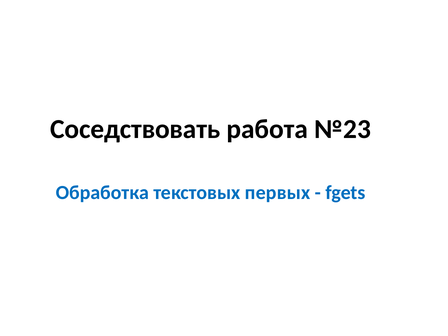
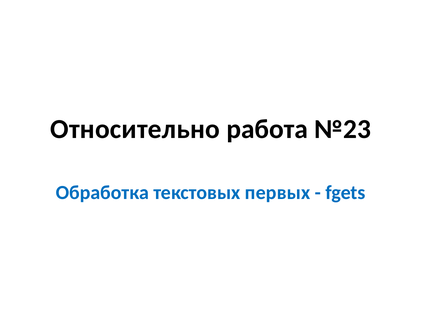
Соседствовать: Соседствовать -> Относительно (135, 129)
